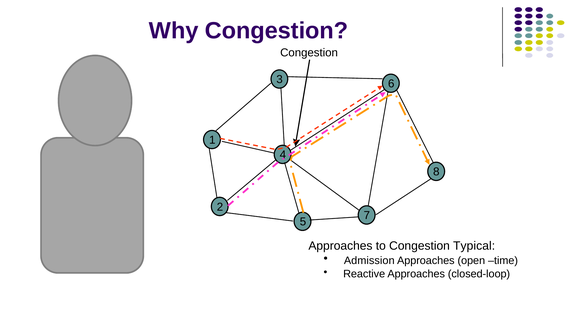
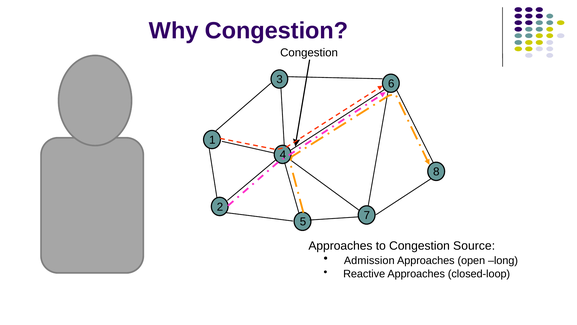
Typical: Typical -> Source (474, 246)
time: time -> long (503, 260)
